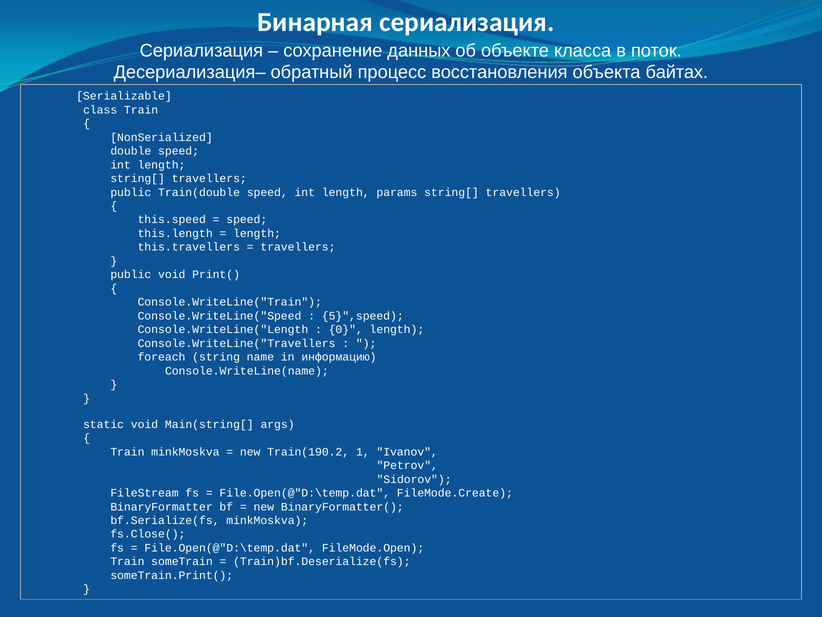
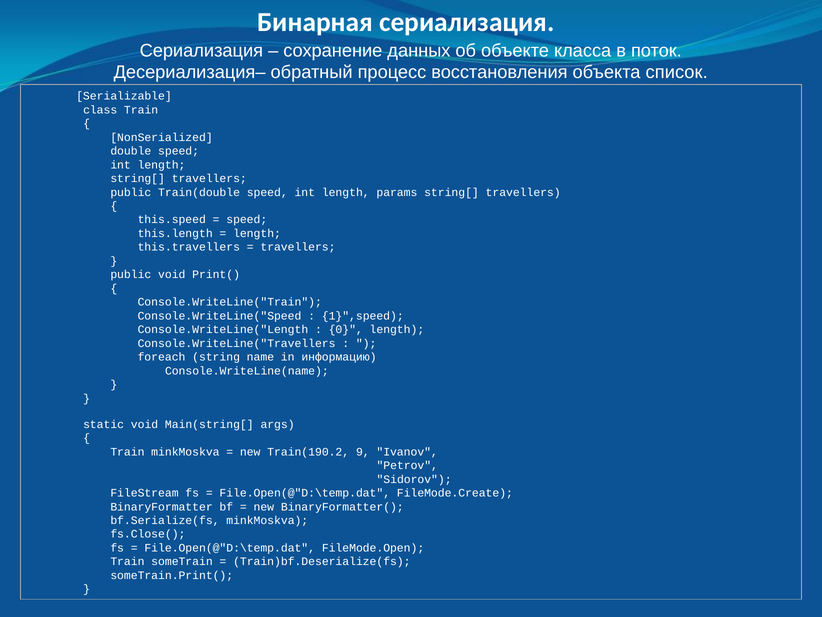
байтах: байтах -> список (677, 72)
5}",speed: 5}",speed -> 1}",speed (363, 316)
1: 1 -> 9 (363, 451)
